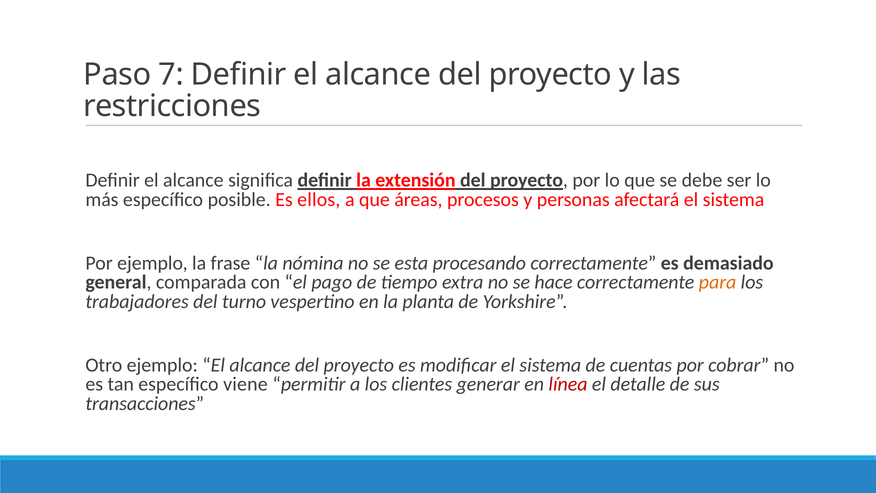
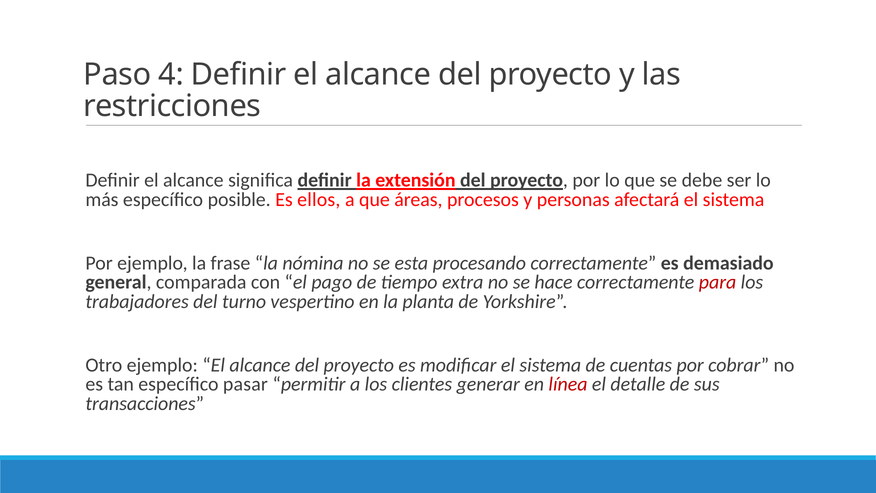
7: 7 -> 4 (171, 75)
para colour: orange -> red (718, 282)
viene: viene -> pasar (245, 384)
